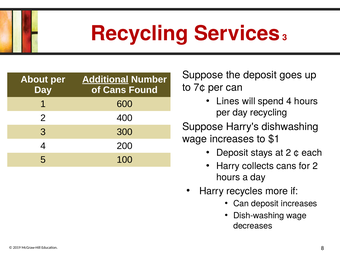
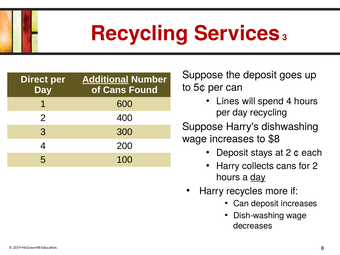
About: About -> Direct (34, 80)
7¢: 7¢ -> 5¢ (199, 88)
$1: $1 -> $8 (274, 139)
day underline: none -> present (258, 177)
